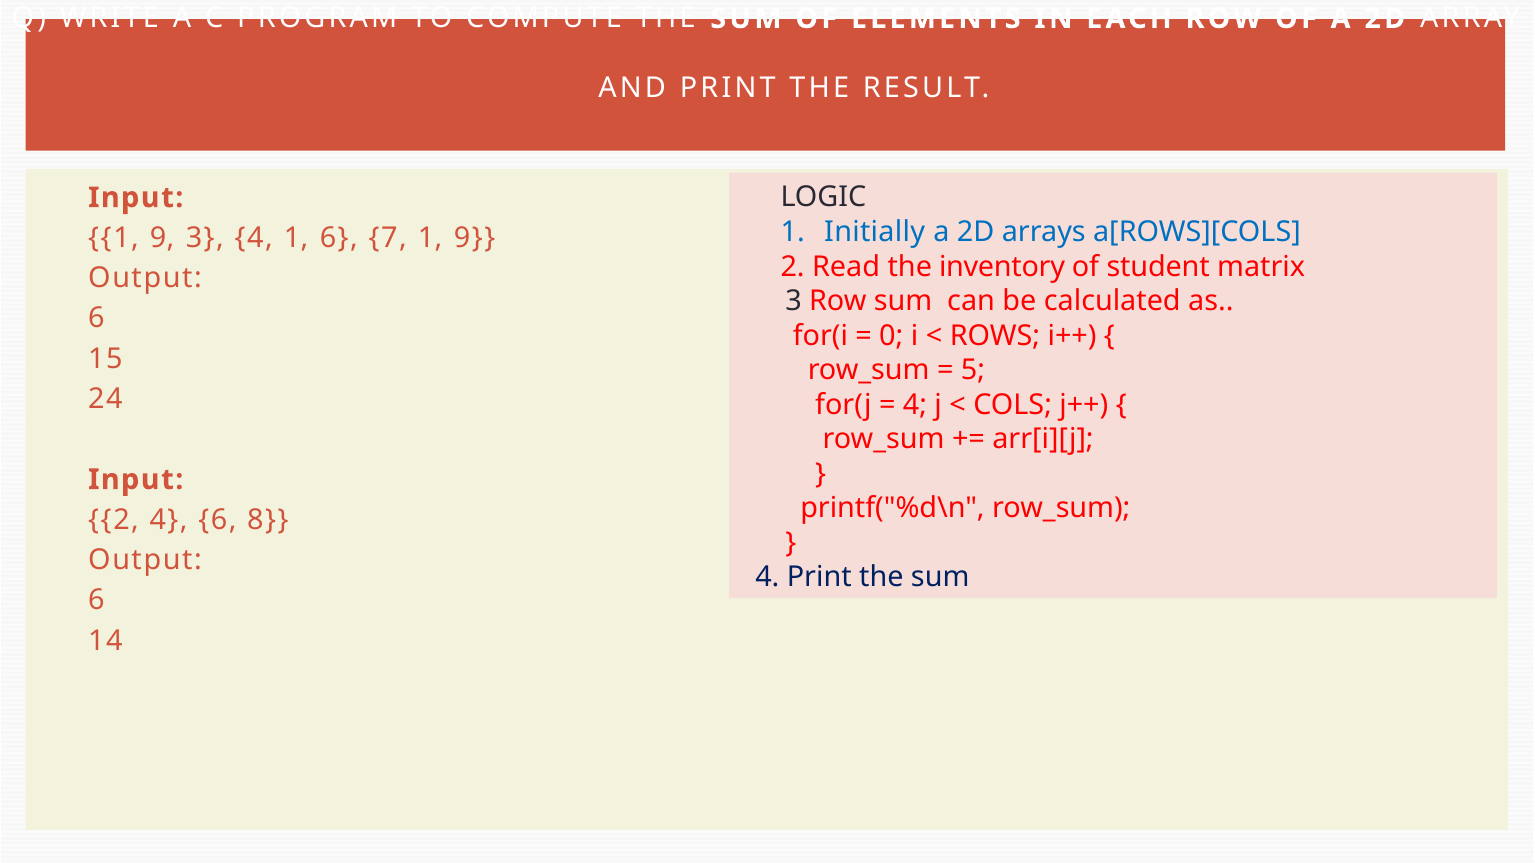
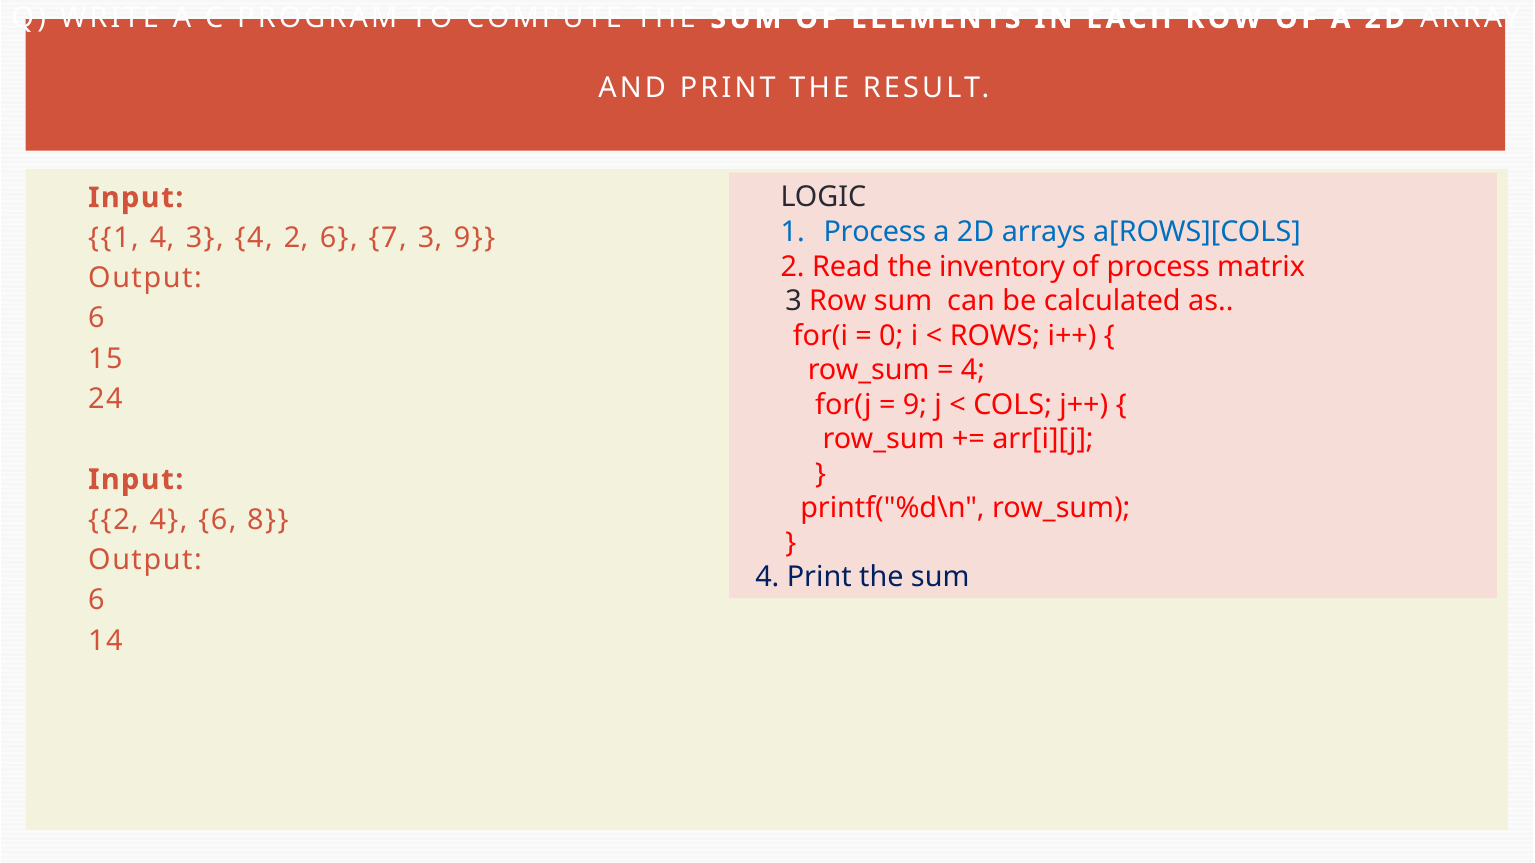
1 Initially: Initially -> Process (875, 232)
9: 9 -> 4 (162, 238)
4 1: 1 -> 2 (296, 238)
7 1: 1 -> 3 (430, 238)
of student: student -> process (1158, 267)
5: 5 -> 4 (973, 370)
4: 4 -> 9 (915, 405)
